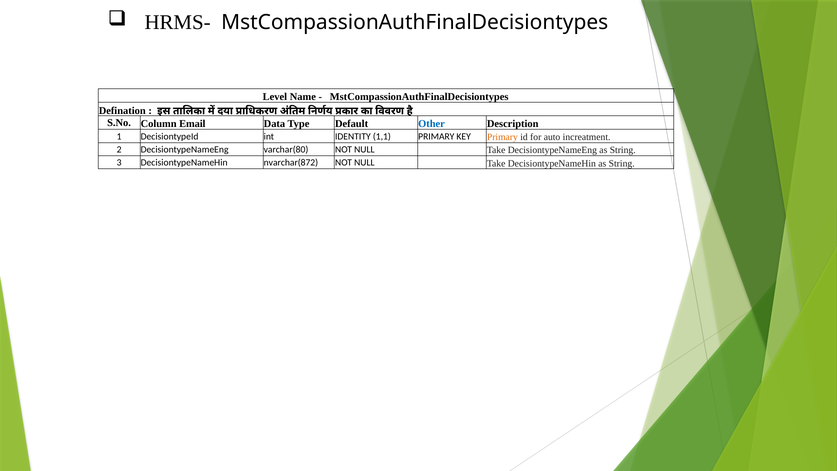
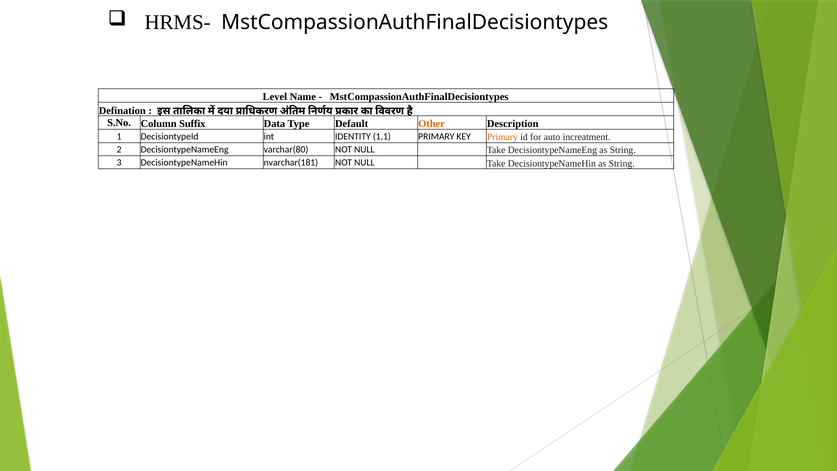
Email: Email -> Suffix (192, 124)
Other colour: blue -> orange (432, 124)
nvarchar(872: nvarchar(872 -> nvarchar(181 (291, 163)
